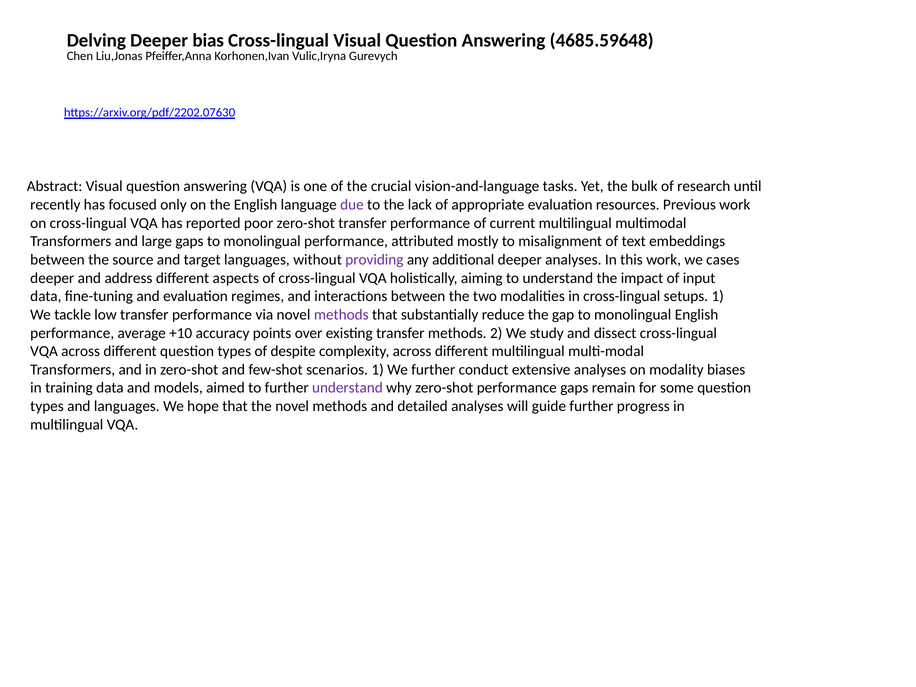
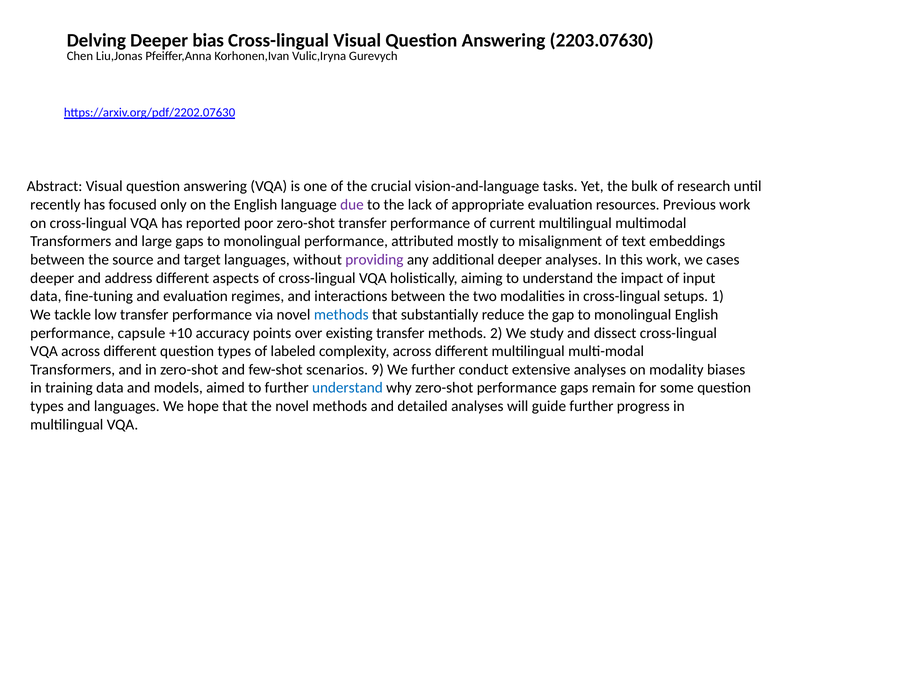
4685.59648: 4685.59648 -> 2203.07630 (602, 40)
methods colour: purple -> blue (341, 315)
average: average -> capsule (142, 333)
despite: despite -> labeled (293, 351)
scenarios 1: 1 -> 9 (378, 370)
understand colour: purple -> blue (347, 388)
